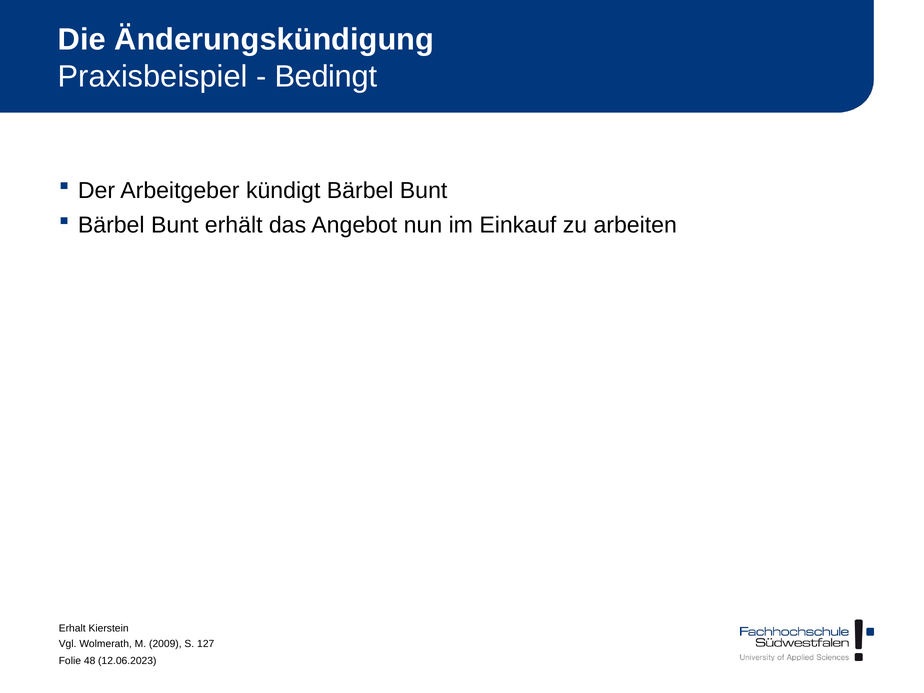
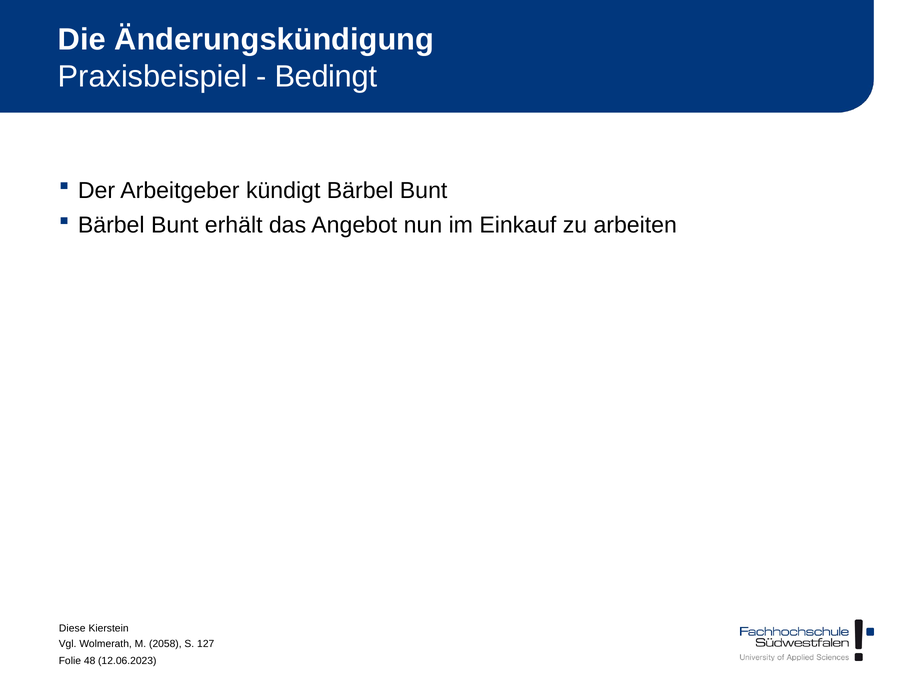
Erhalt: Erhalt -> Diese (72, 628)
2009: 2009 -> 2058 (165, 644)
